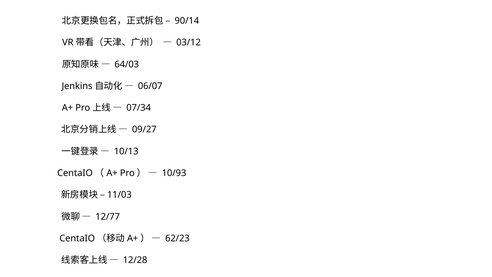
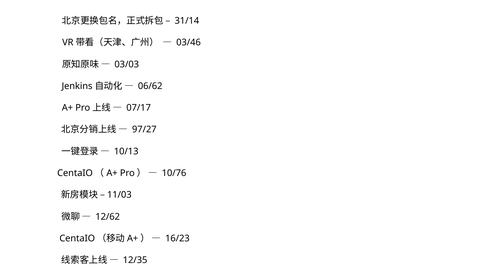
90/14: 90/14 -> 31/14 (187, 21)
03/12: 03/12 -> 03/46 (189, 42)
64/03: 64/03 -> 03/03 (127, 64)
06/07: 06/07 -> 06/62 (150, 86)
07/34: 07/34 -> 07/17 (139, 108)
09/27: 09/27 -> 97/27 (144, 129)
10/93: 10/93 -> 10/76 (174, 173)
12/77: 12/77 -> 12/62 (108, 217)
62/23: 62/23 -> 16/23 (177, 238)
12/28: 12/28 -> 12/35 (135, 260)
